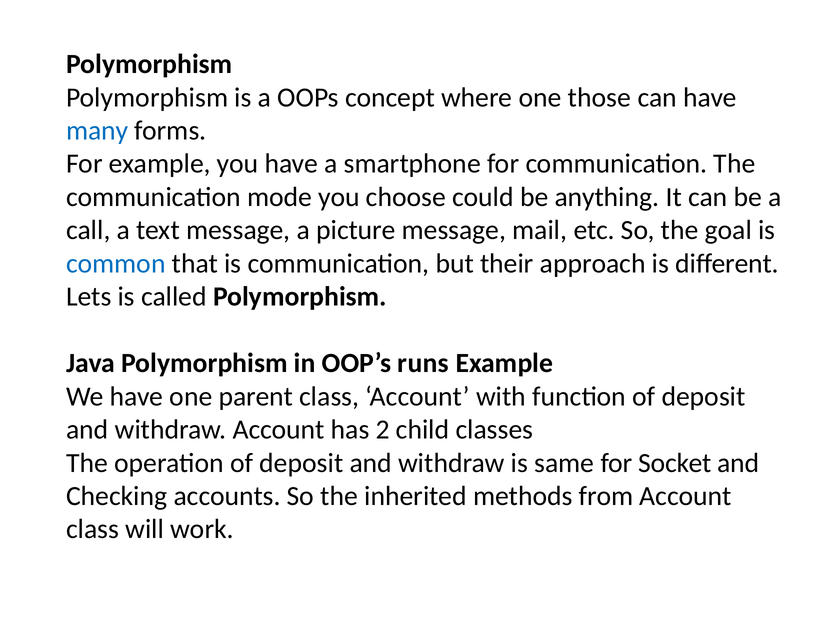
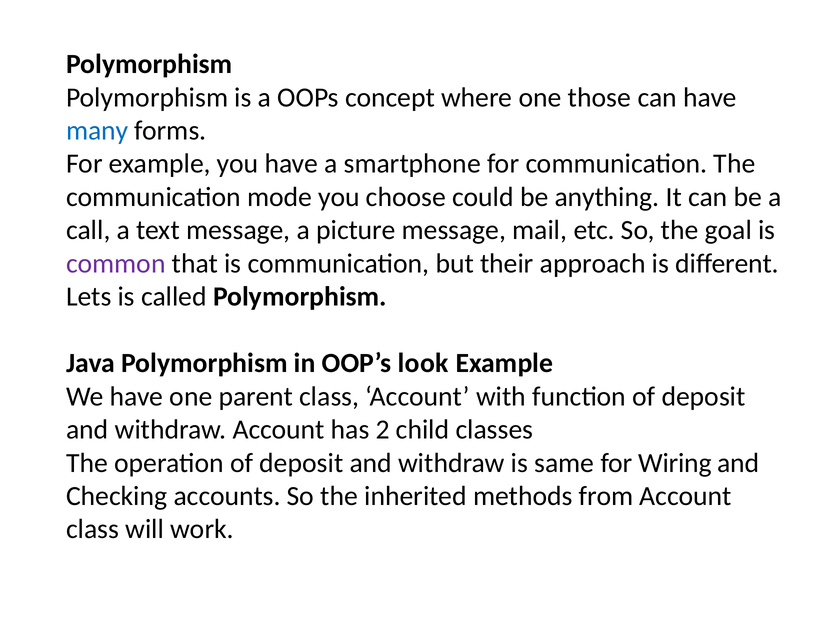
common colour: blue -> purple (116, 264)
runs: runs -> look (423, 363)
Socket: Socket -> Wiring (675, 463)
